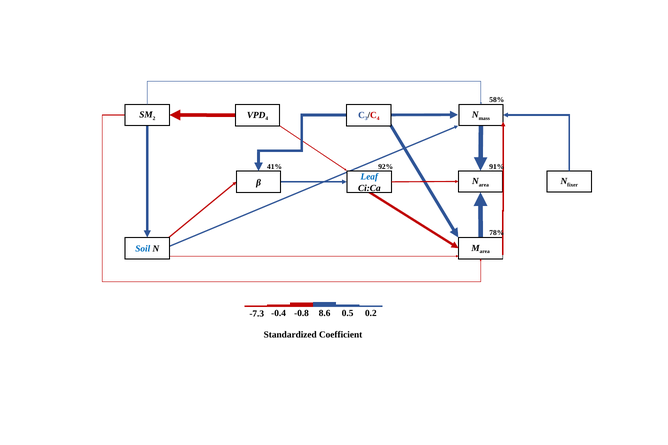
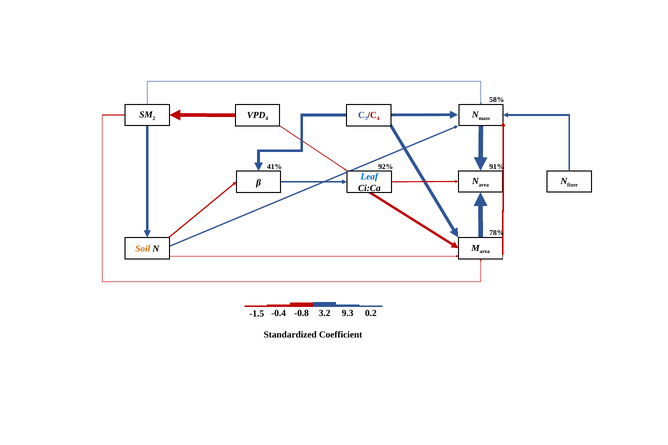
Soil colour: blue -> orange (143, 249)
8.6: 8.6 -> 3.2 (325, 314)
0.5: 0.5 -> 9.3 (348, 314)
-7.3: -7.3 -> -1.5 (257, 314)
